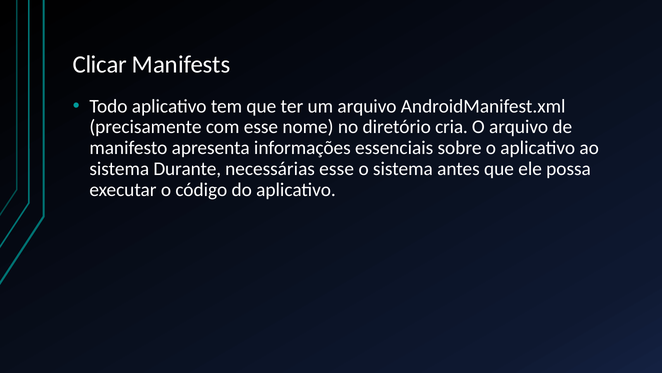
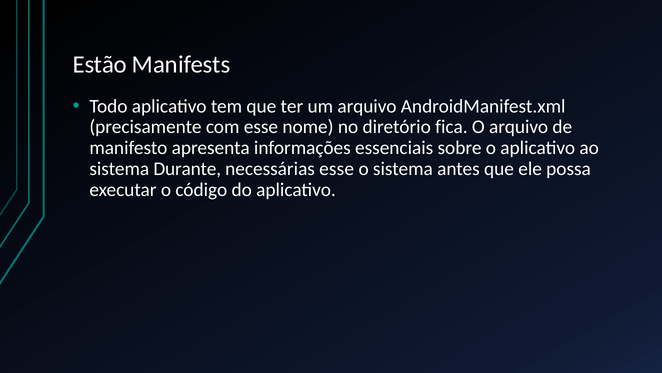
Clicar: Clicar -> Estão (100, 65)
cria: cria -> fica (451, 127)
